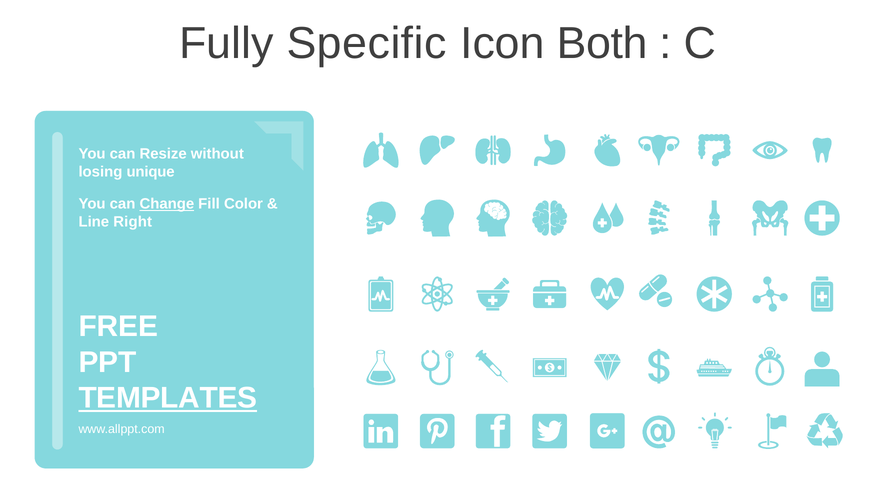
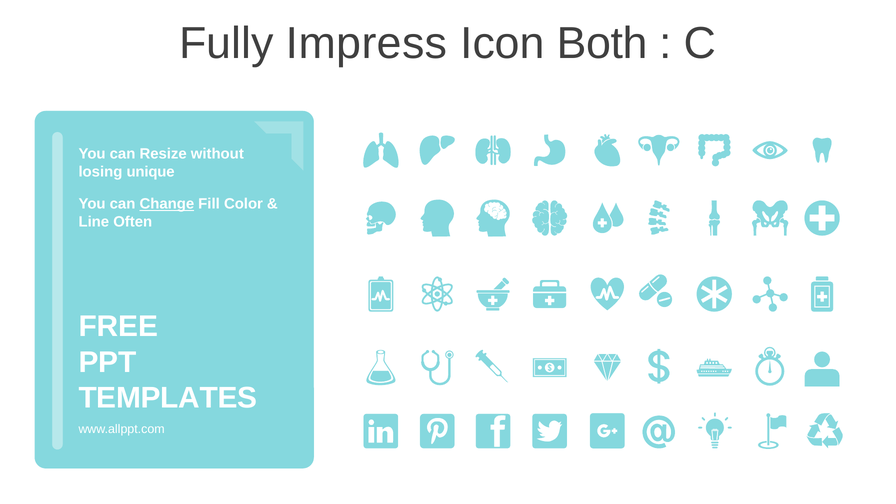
Specific: Specific -> Impress (367, 43)
Right: Right -> Often (133, 222)
TEMPLATES underline: present -> none (168, 398)
